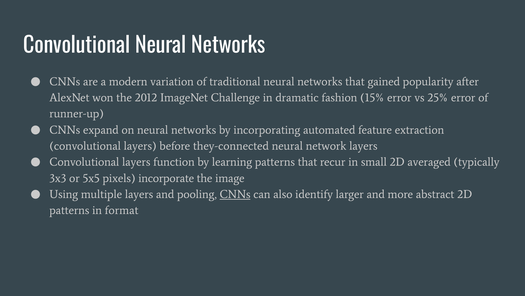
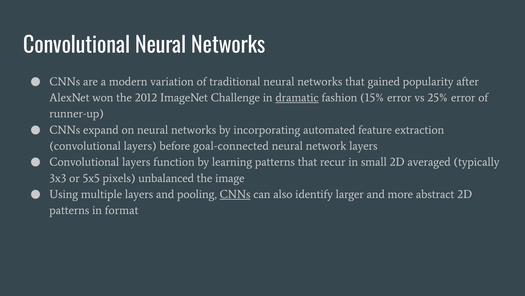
dramatic underline: none -> present (297, 97)
they-connected: they-connected -> goal-connected (231, 146)
incorporate: incorporate -> unbalanced (166, 178)
